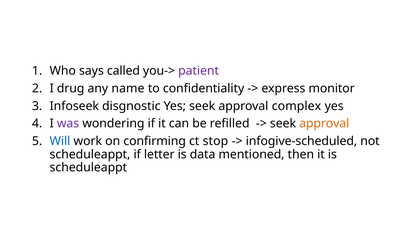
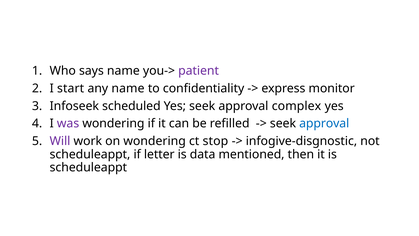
says called: called -> name (123, 71)
drug: drug -> start (71, 88)
disgnostic: disgnostic -> scheduled (131, 106)
approval colour: orange -> blue (324, 123)
Will colour: blue -> purple (60, 141)
on confirming: confirming -> wondering (155, 141)
infogive-scheduled: infogive-scheduled -> infogive-disgnostic (301, 141)
